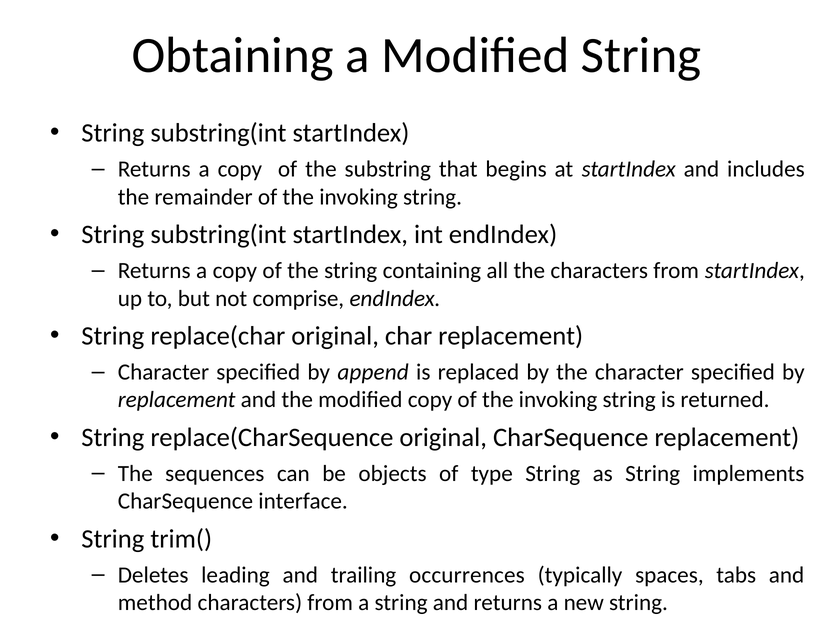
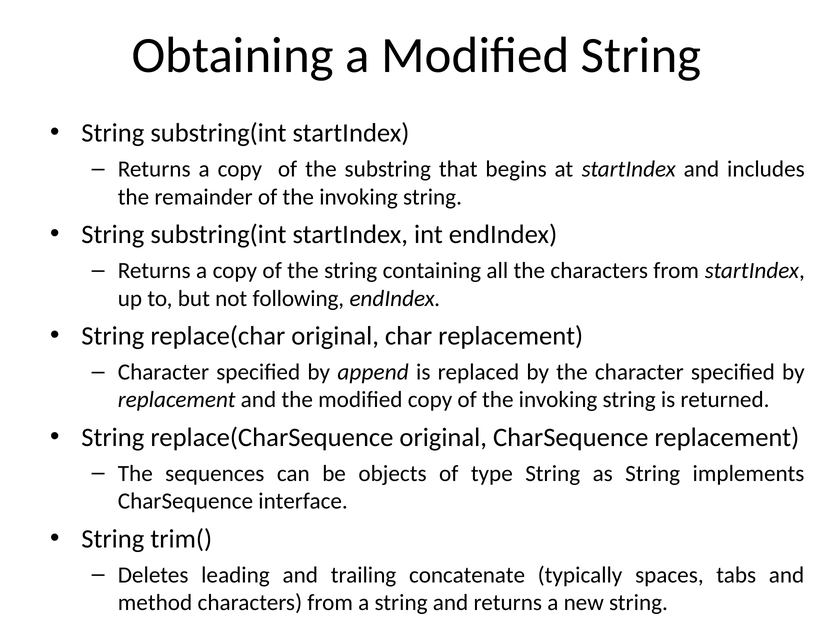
comprise: comprise -> following (298, 299)
occurrences: occurrences -> concatenate (467, 575)
